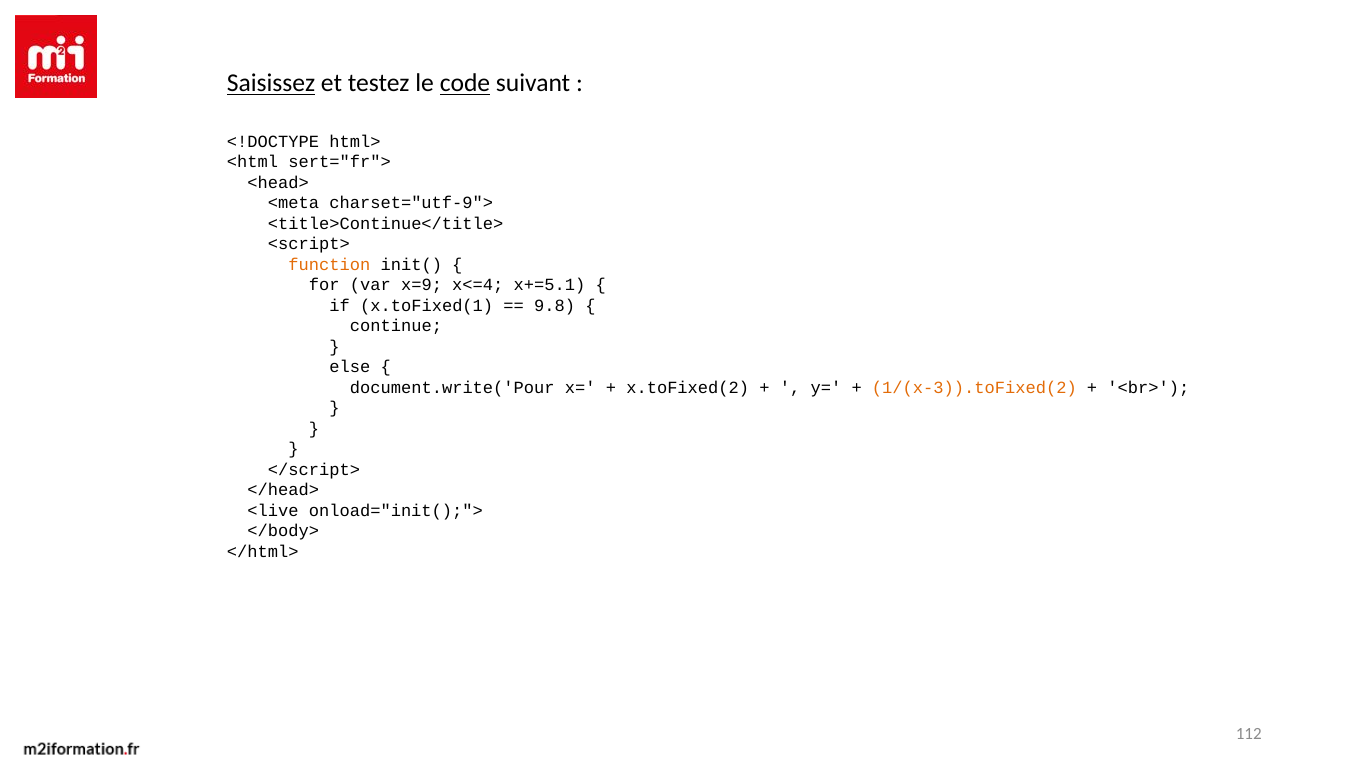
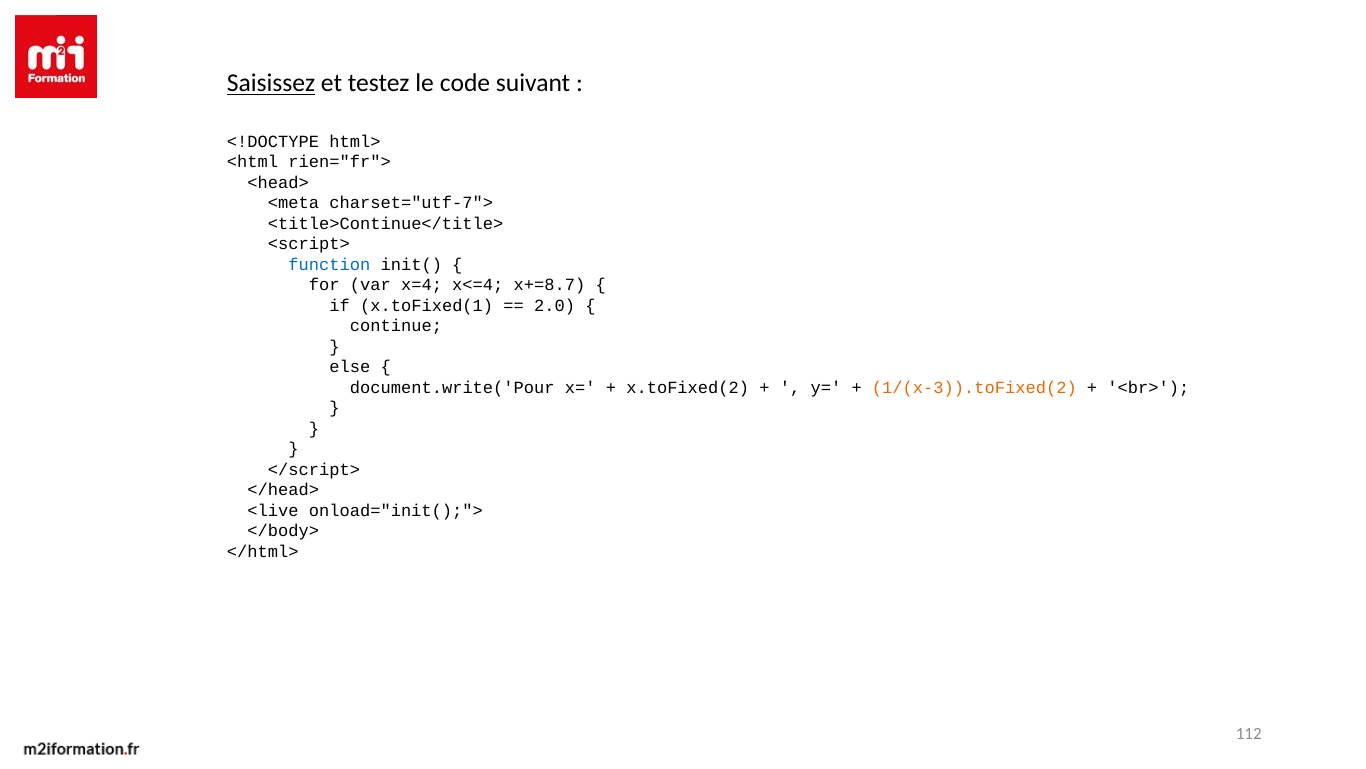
code underline: present -> none (465, 83)
sert="fr">: sert="fr"> -> rien="fr"> (340, 162)
charset="utf-9">: charset="utf-9"> -> charset="utf-7"> (411, 203)
function colour: orange -> blue (329, 264)
x=9: x=9 -> x=4 (422, 285)
x+=5.1: x+=5.1 -> x+=8.7 (549, 285)
9.8: 9.8 -> 2.0 (555, 305)
